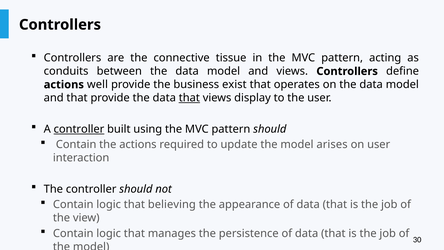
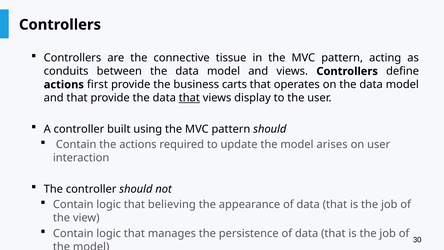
well: well -> first (97, 85)
exist: exist -> carts (234, 85)
controller underline: present -> none (79, 129)
